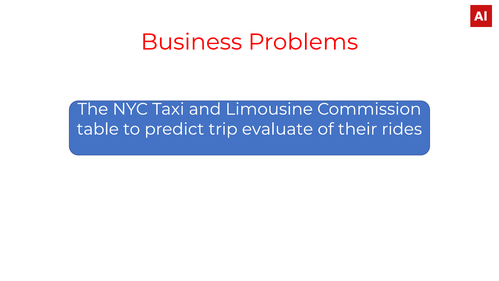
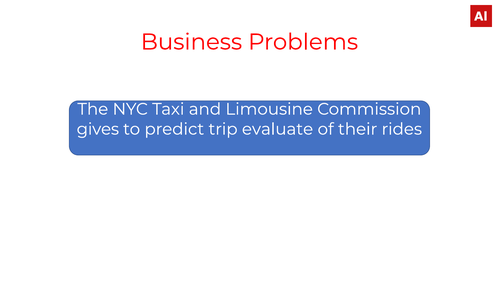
table: table -> gives (98, 129)
